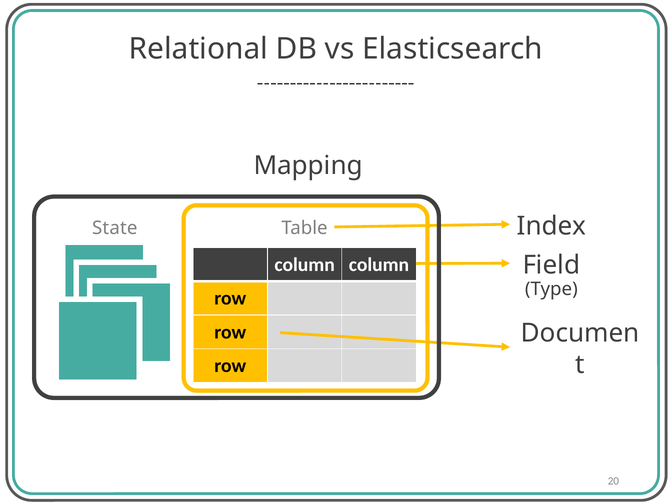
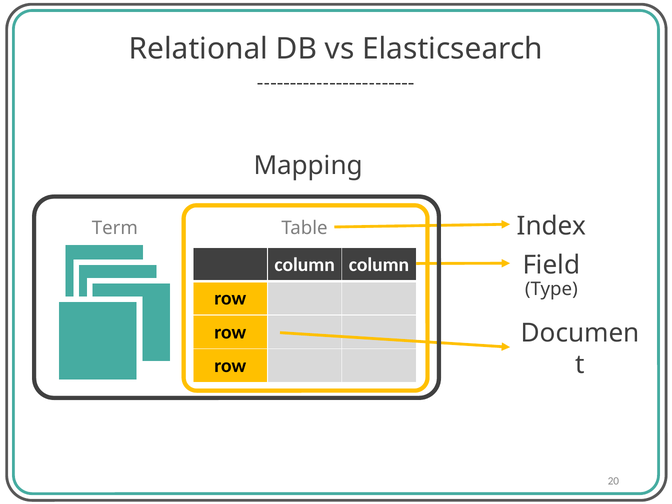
State: State -> Term (115, 228)
